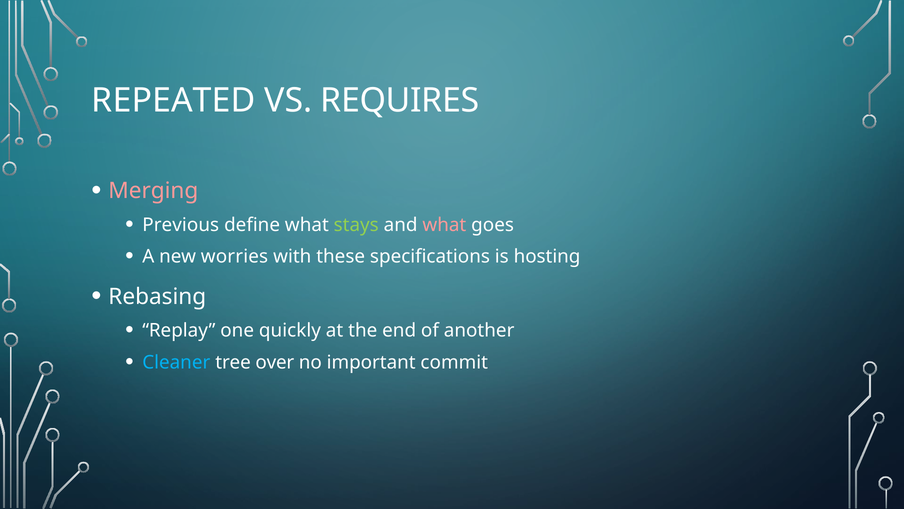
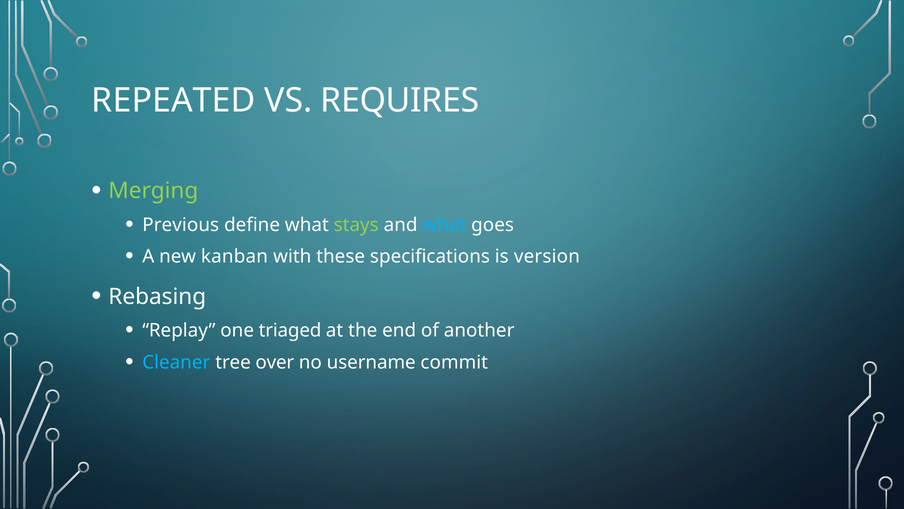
Merging colour: pink -> light green (153, 191)
what colour: pink -> light blue (444, 225)
worries: worries -> kanban (234, 256)
hosting: hosting -> version (547, 256)
quickly: quickly -> triaged (290, 330)
important: important -> username (371, 362)
